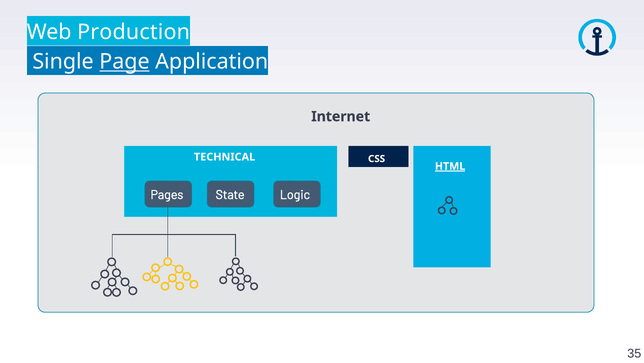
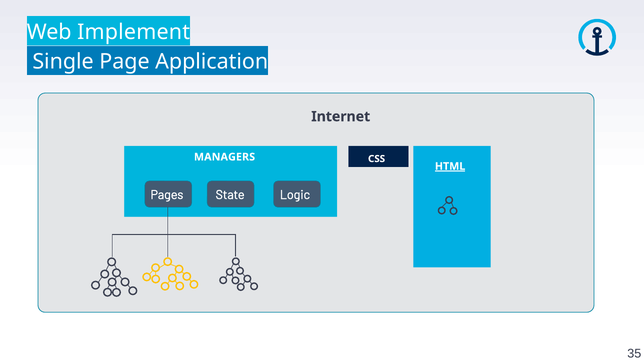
Production: Production -> Implement (134, 32)
Page underline: present -> none (124, 62)
TECHNICAL: TECHNICAL -> MANAGERS (225, 157)
